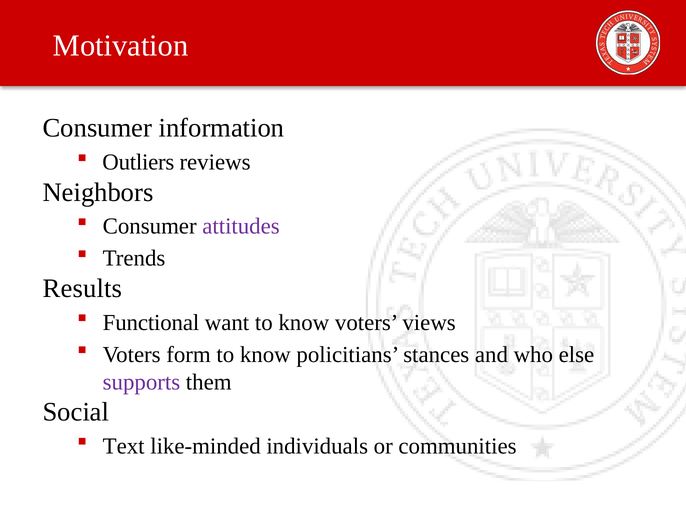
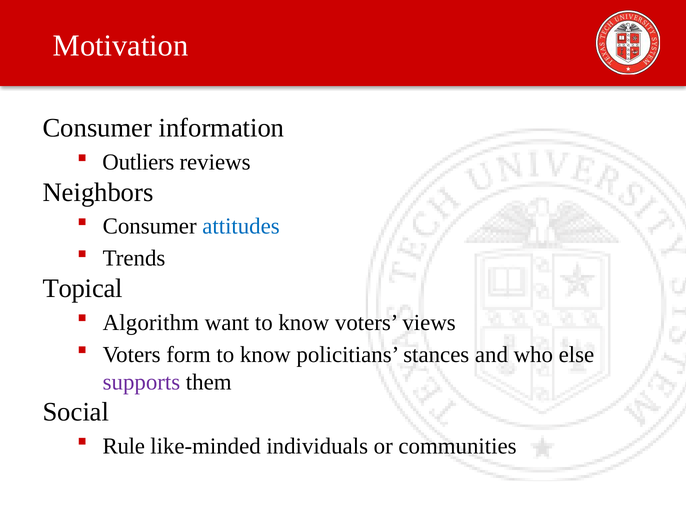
attitudes colour: purple -> blue (241, 226)
Results: Results -> Topical (83, 288)
Functional: Functional -> Algorithm (151, 322)
Text: Text -> Rule (124, 446)
